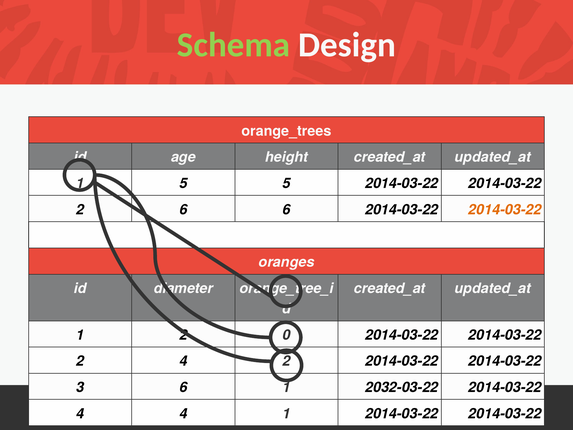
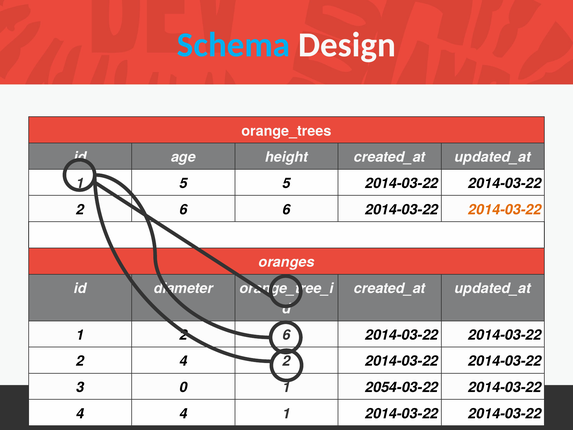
Schema colour: light green -> light blue (234, 45)
0: 0 -> 6 (287, 335)
3 6: 6 -> 0 (183, 387)
2032-03-22: 2032-03-22 -> 2054-03-22 (402, 387)
